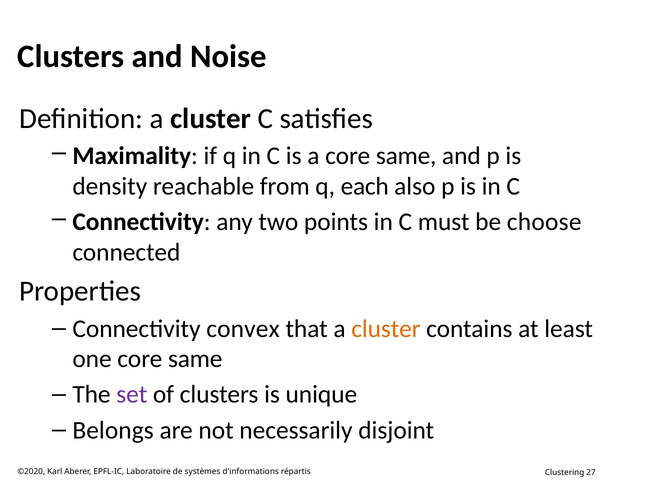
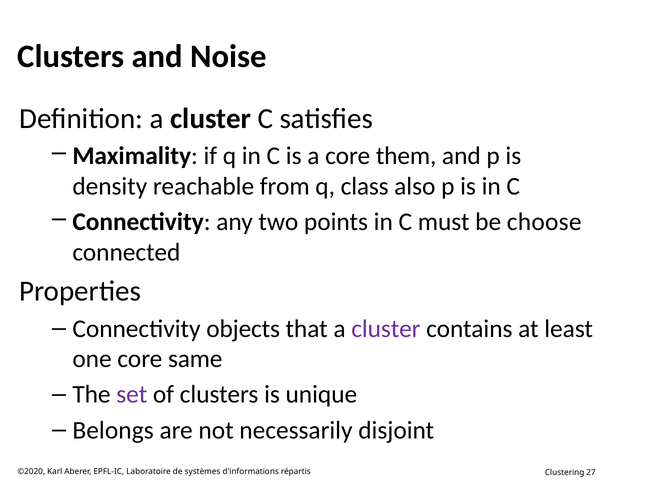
a core same: same -> them (406, 156)
each: each -> class (365, 186)
convex: convex -> objects (243, 328)
cluster colour: orange -> purple (386, 328)
